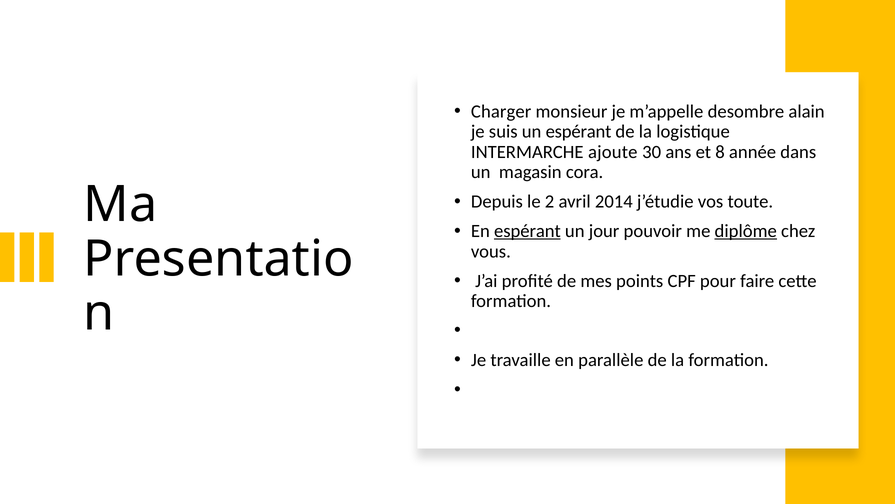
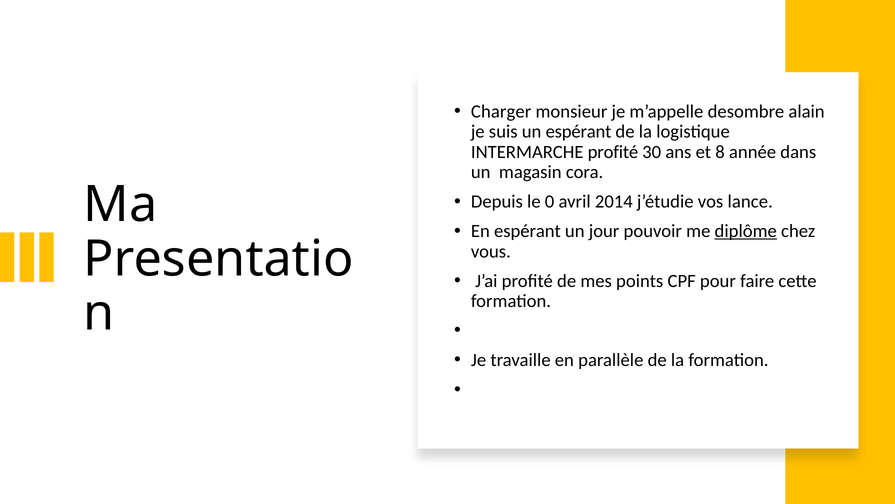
INTERMARCHE ajoute: ajoute -> profité (613, 152)
2: 2 -> 0 (550, 201)
toute: toute -> lance (750, 201)
espérant underline: present -> none (527, 231)
